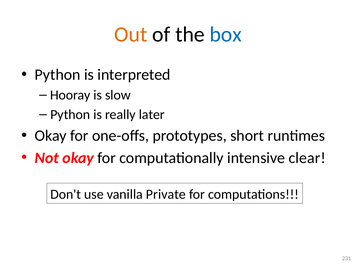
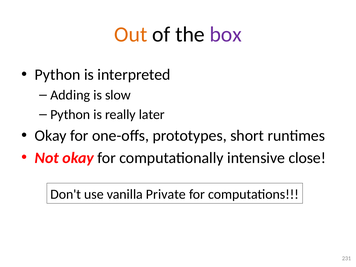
box colour: blue -> purple (226, 34)
Hooray: Hooray -> Adding (70, 95)
clear: clear -> close (307, 158)
